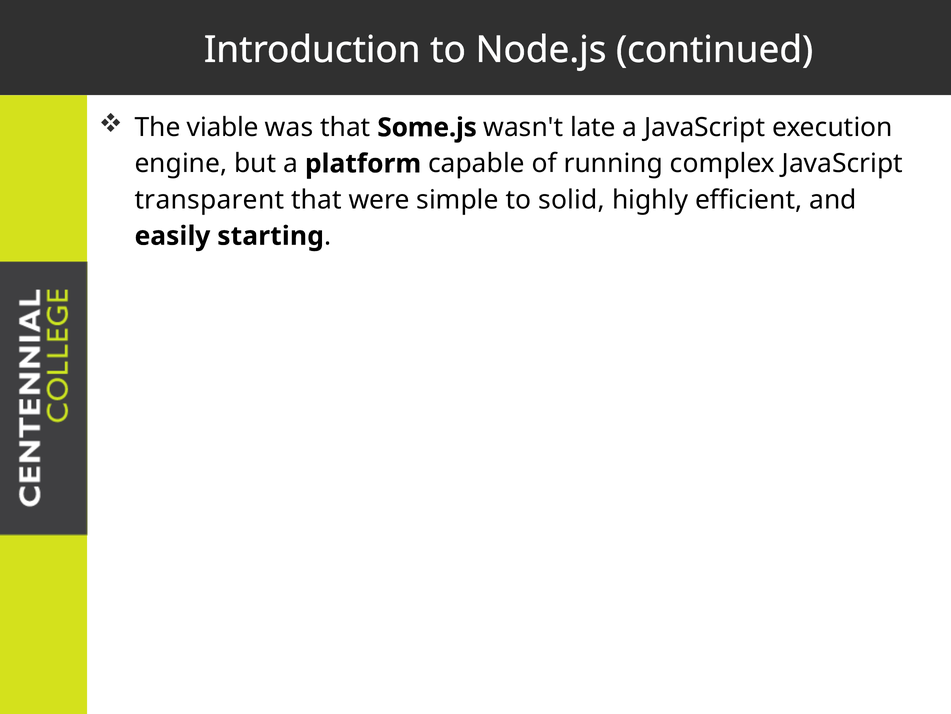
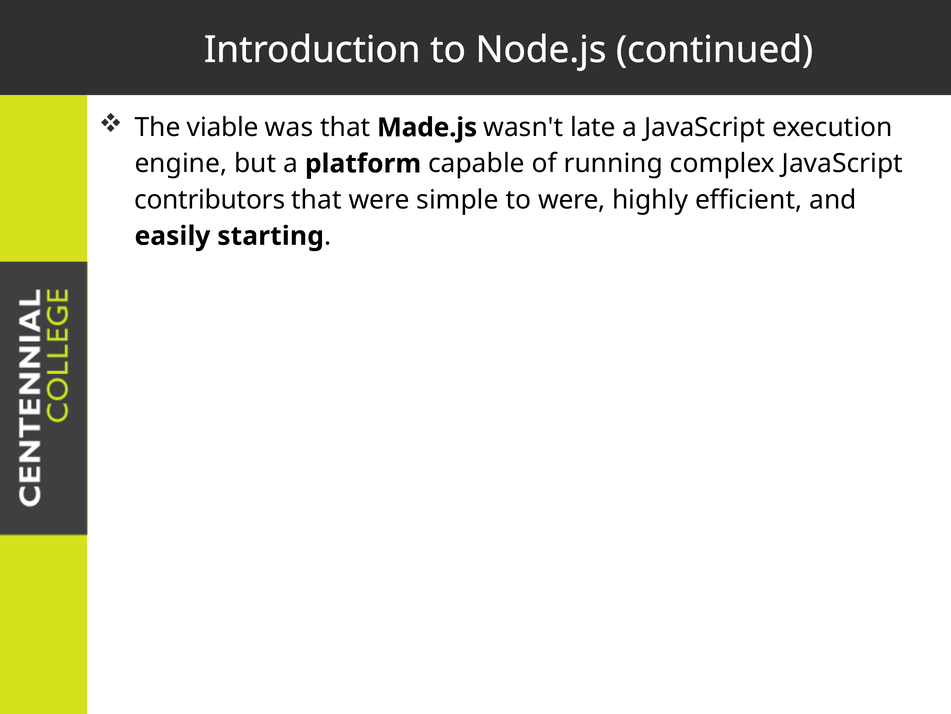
Some.js: Some.js -> Made.js (427, 127)
transparent: transparent -> contributors (210, 200)
to solid: solid -> were (572, 200)
